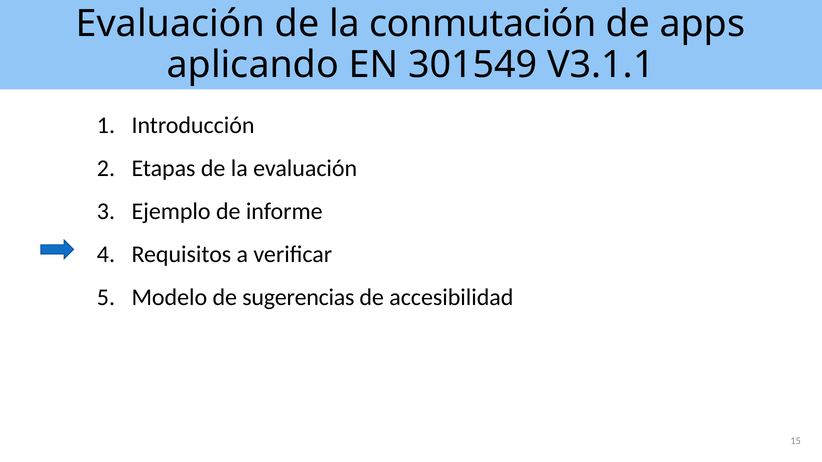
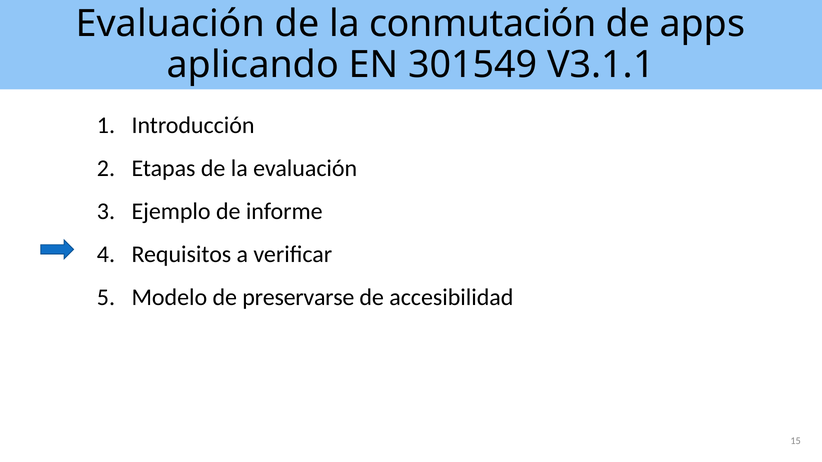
sugerencias: sugerencias -> preservarse (298, 297)
